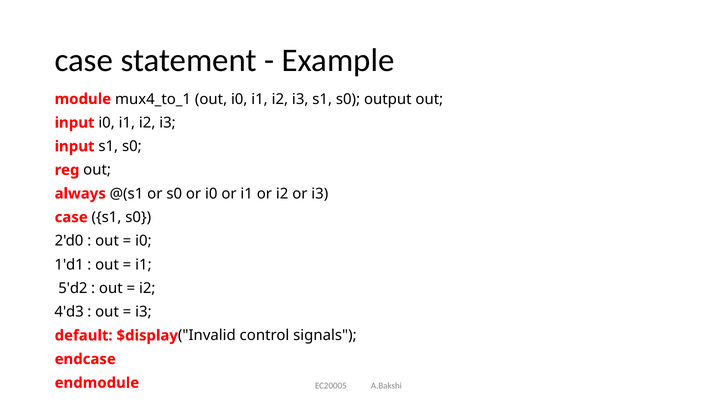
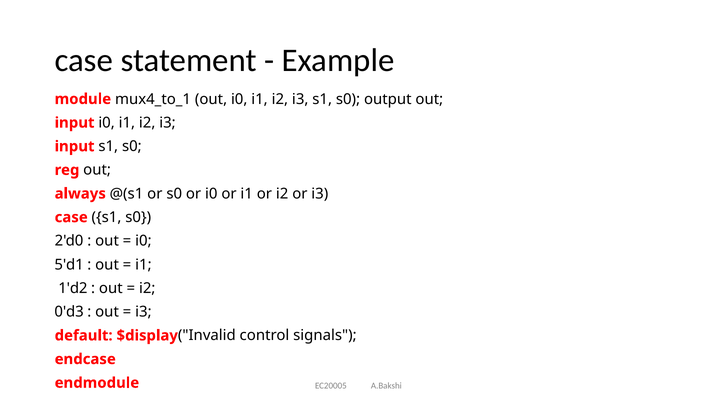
1'd1: 1'd1 -> 5'd1 (69, 264)
5'd2: 5'd2 -> 1'd2 (73, 288)
4'd3: 4'd3 -> 0'd3 (69, 311)
